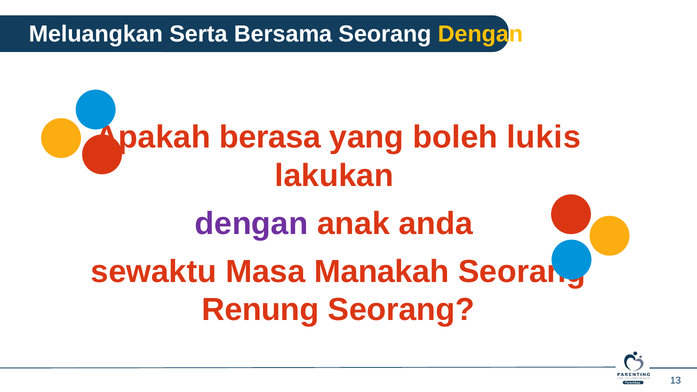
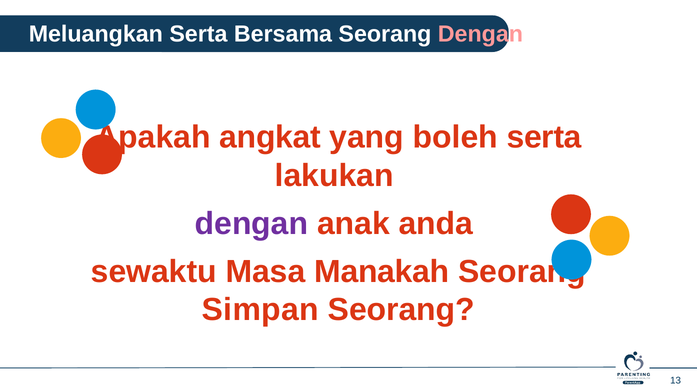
Dengan colour: yellow -> pink (480, 34)
berasa: berasa -> angkat (270, 137)
boleh lukis: lukis -> serta (544, 137)
Renung: Renung -> Simpan (260, 310)
